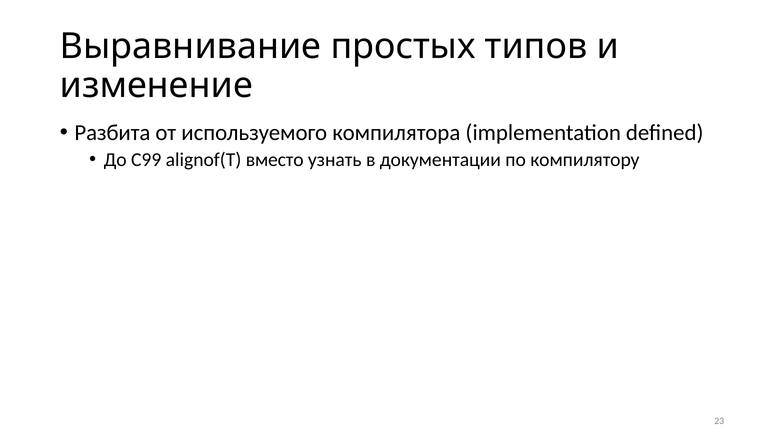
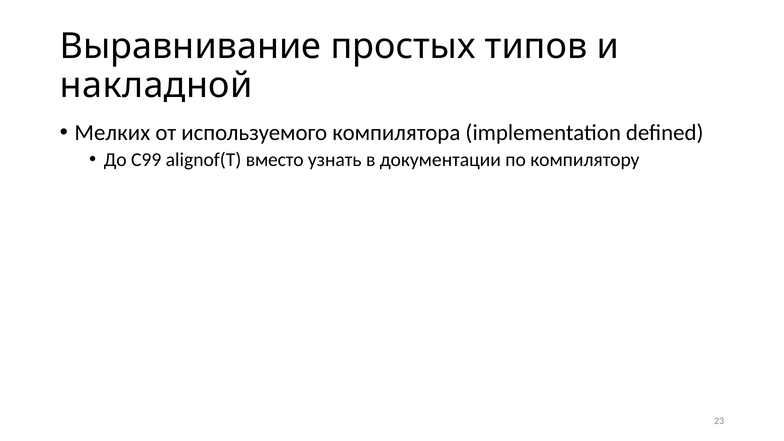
изменение: изменение -> накладной (156, 85)
Разбита: Разбита -> Мелких (112, 133)
